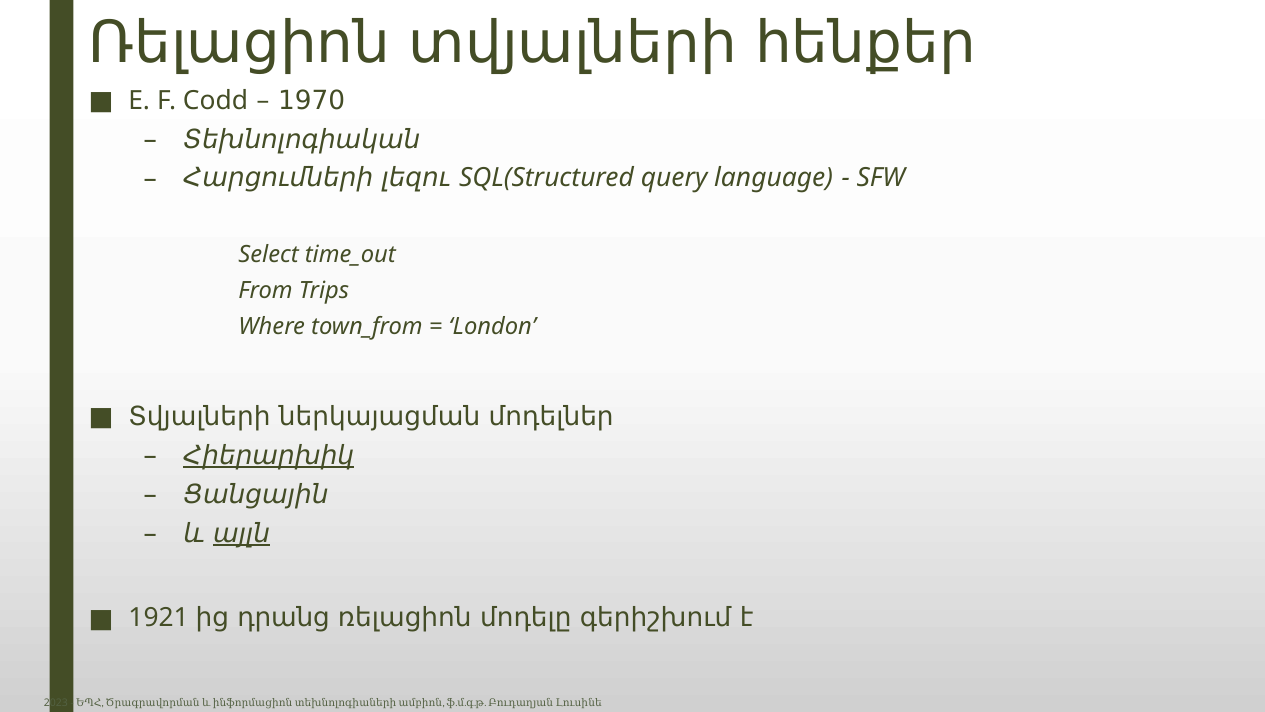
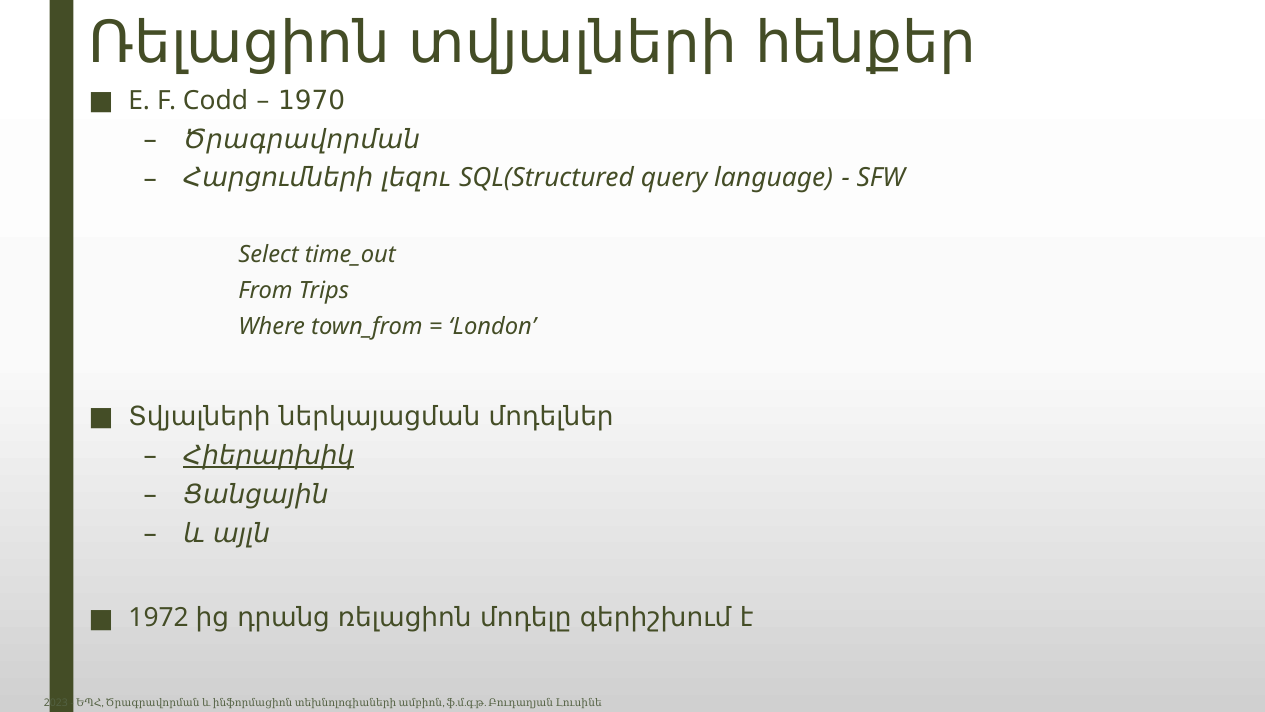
Տեխնոլոգիական: Տեխնոլոգիական -> Ծրագրավորման (302, 139)
այլն underline: present -> none (242, 533)
1921: 1921 -> 1972 (159, 618)
